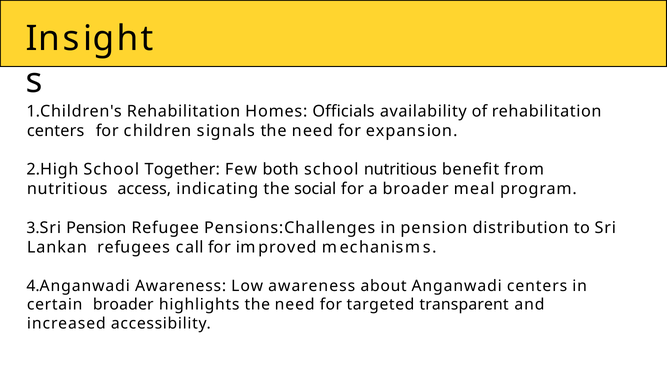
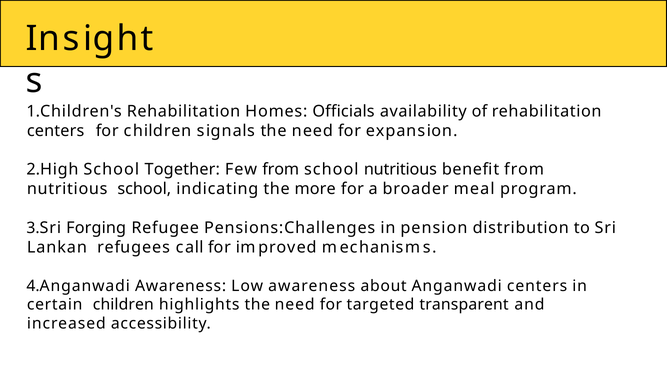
Few both: both -> from (281, 170)
nutritious access: access -> school (144, 189)
social: social -> more (315, 189)
Pension: Pension -> Forging (96, 228)
certain broader: broader -> children (123, 305)
